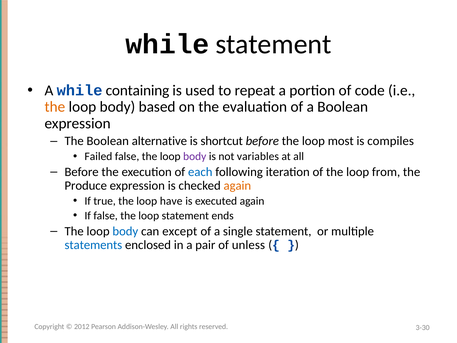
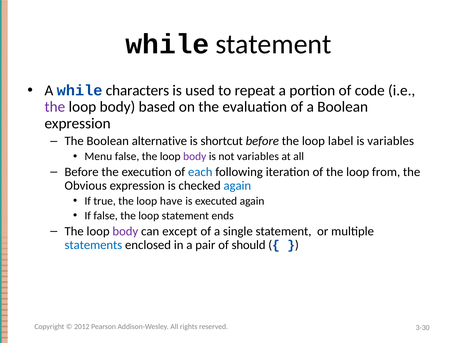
containing: containing -> characters (137, 90)
the colour: orange -> purple (55, 107)
most: most -> label (341, 141)
is compiles: compiles -> variables (391, 141)
Failed: Failed -> Menu (98, 156)
Produce: Produce -> Obvious (86, 185)
again colour: orange -> blue (237, 185)
body colour: blue -> purple (125, 231)
unless: unless -> should (249, 245)
